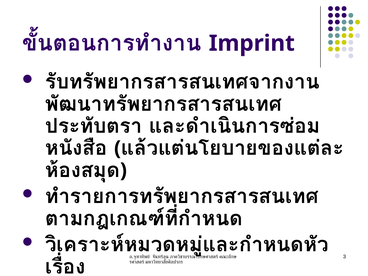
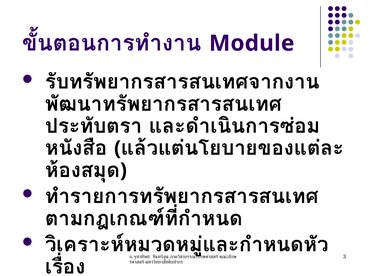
Imprint: Imprint -> Module (252, 43)
